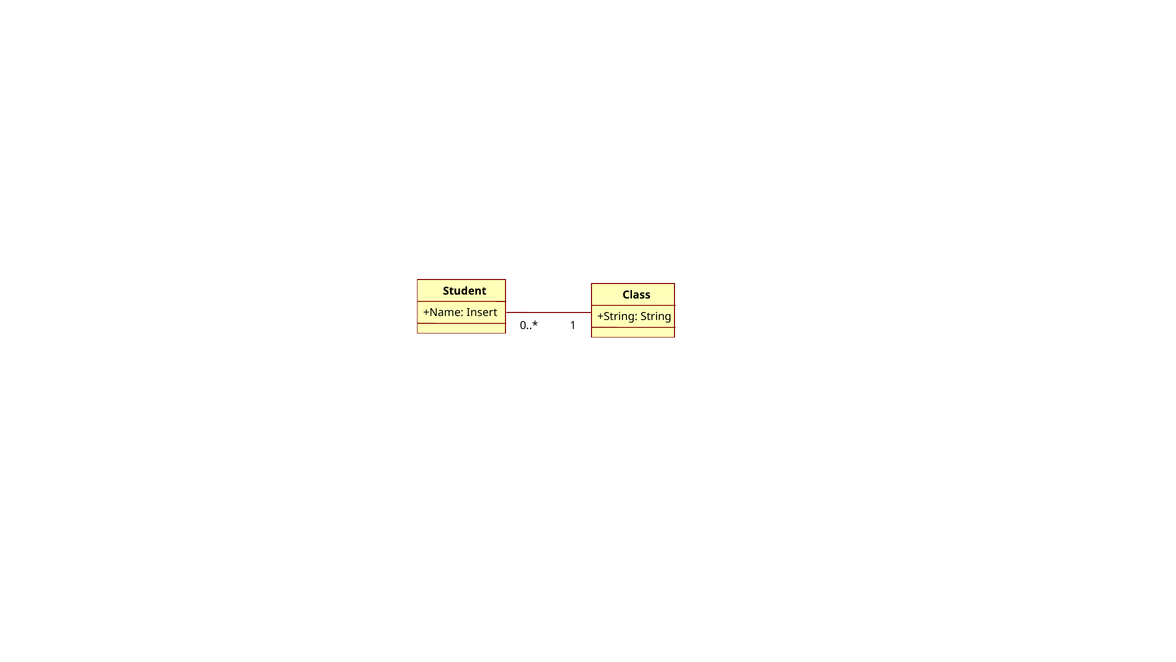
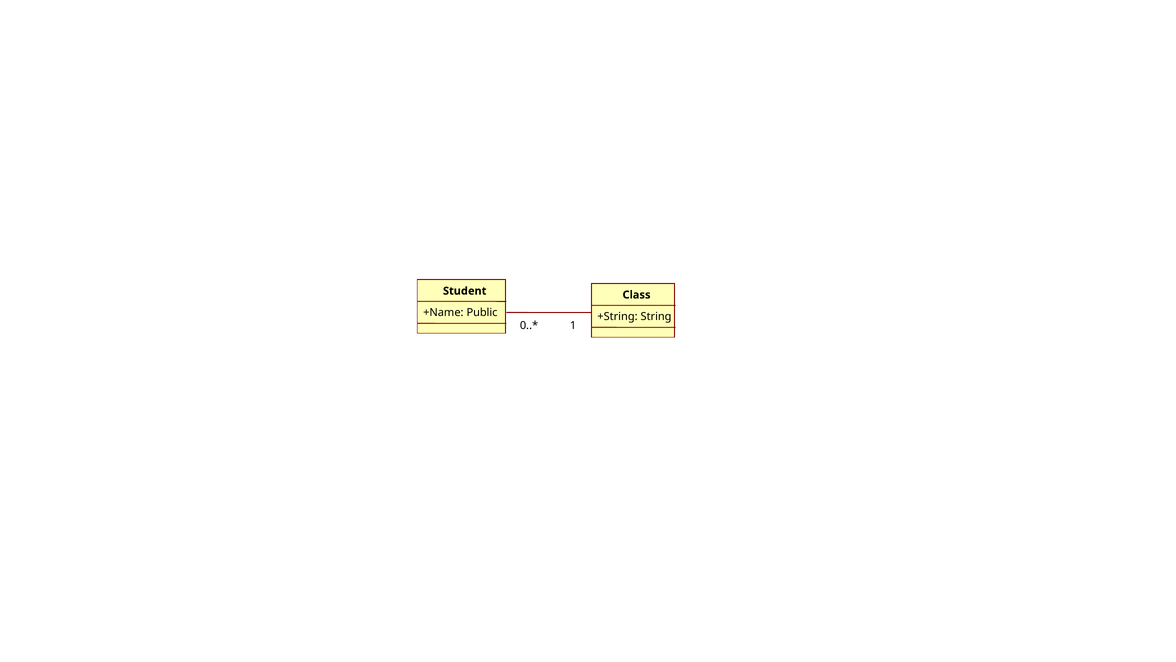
Insert: Insert -> Public (482, 313)
